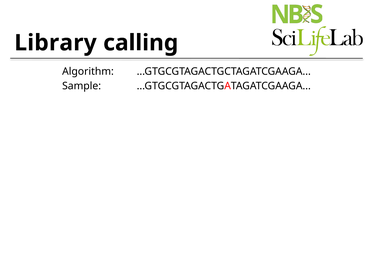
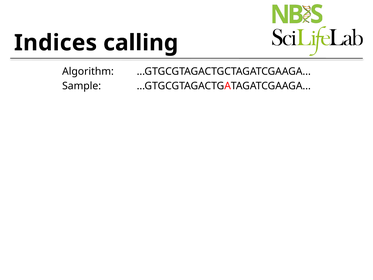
Library: Library -> Indices (56, 43)
